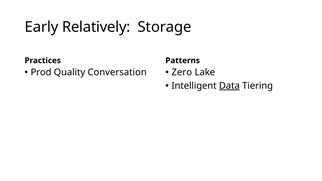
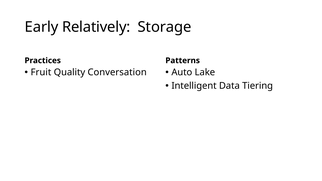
Prod: Prod -> Fruit (41, 72)
Zero: Zero -> Auto (182, 72)
Data underline: present -> none (229, 86)
